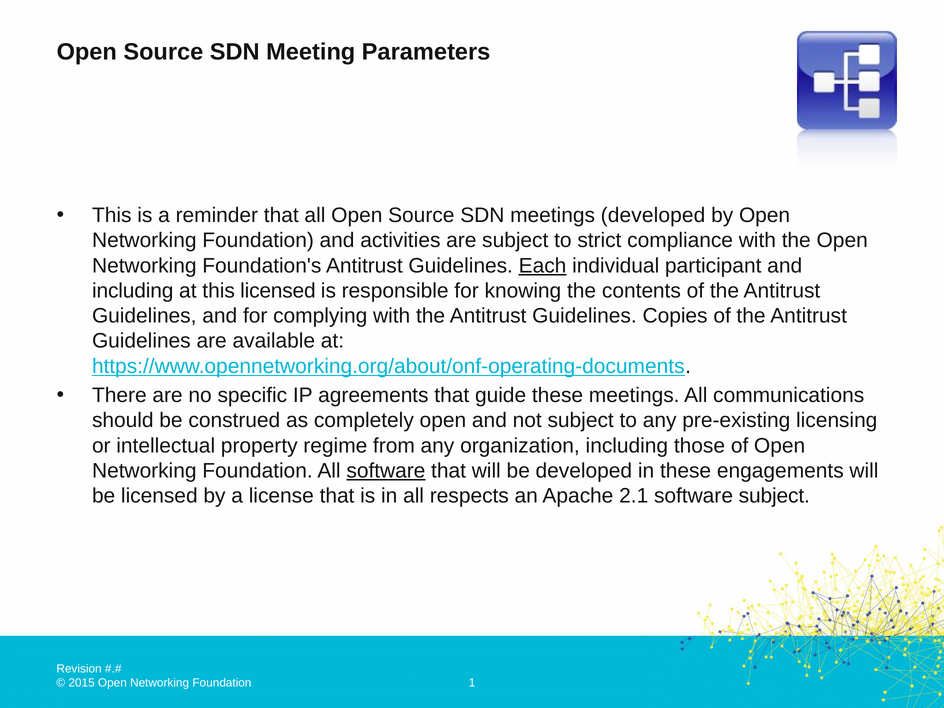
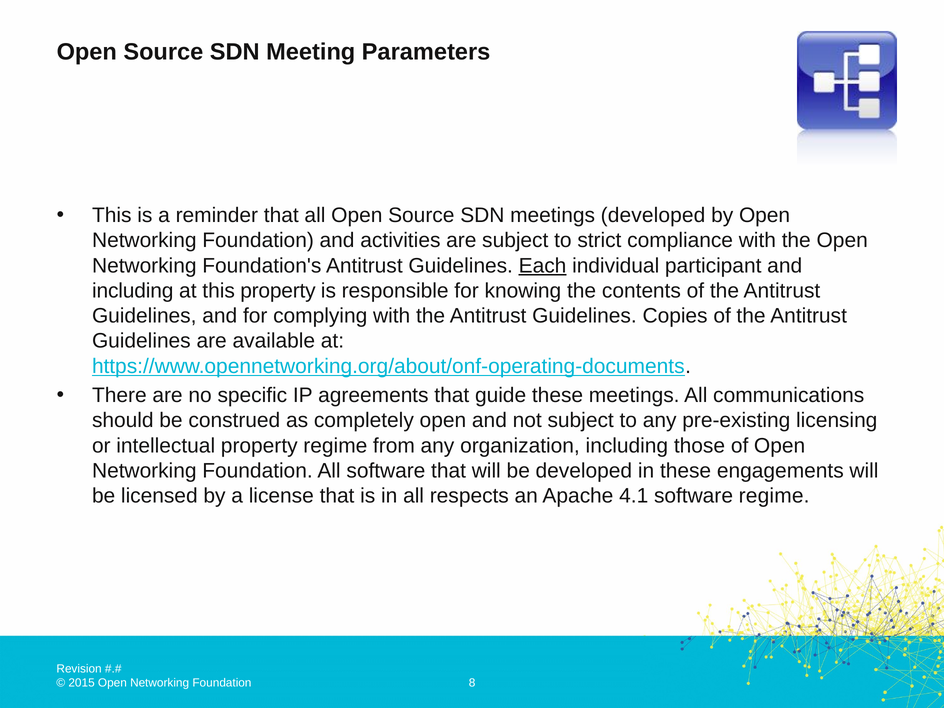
this licensed: licensed -> property (278, 291)
software underline: present -> none (386, 471)
2.1: 2.1 -> 4.1 (634, 496)
software subject: subject -> regime (774, 496)
1: 1 -> 8 (472, 683)
